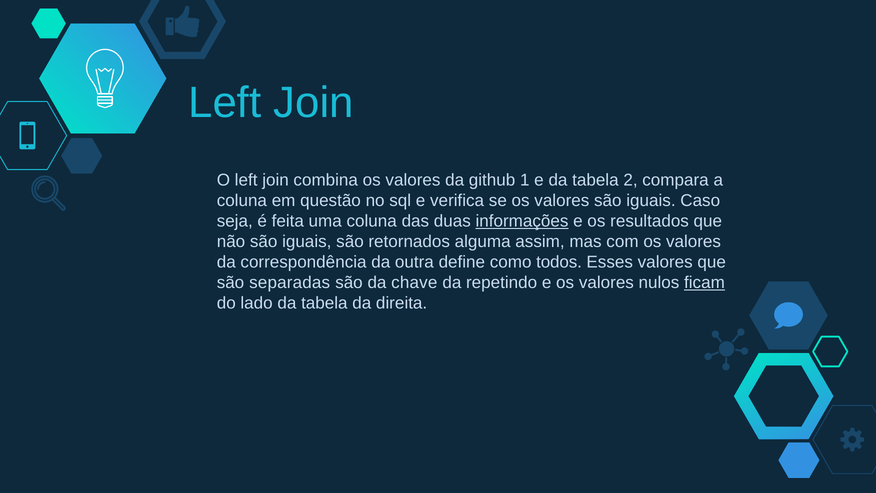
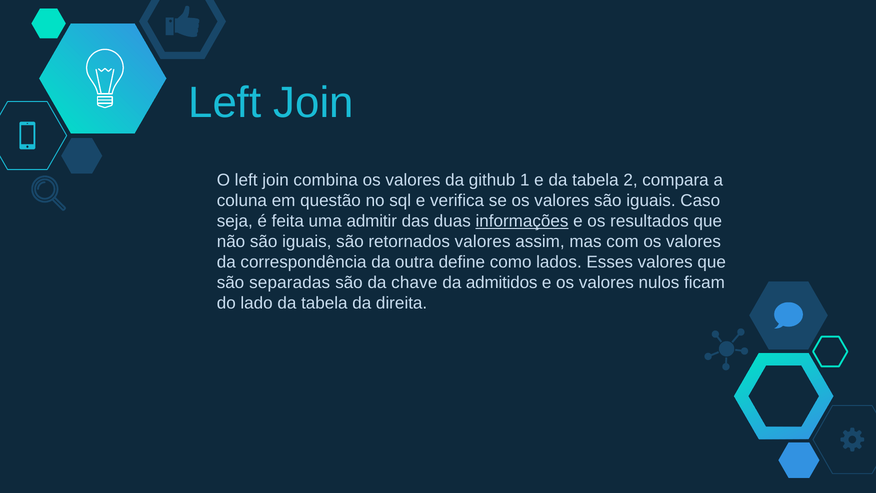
uma coluna: coluna -> admitir (372, 221)
retornados alguma: alguma -> valores (483, 241)
todos: todos -> lados (559, 262)
repetindo: repetindo -> admitidos (502, 282)
ficam underline: present -> none (704, 282)
